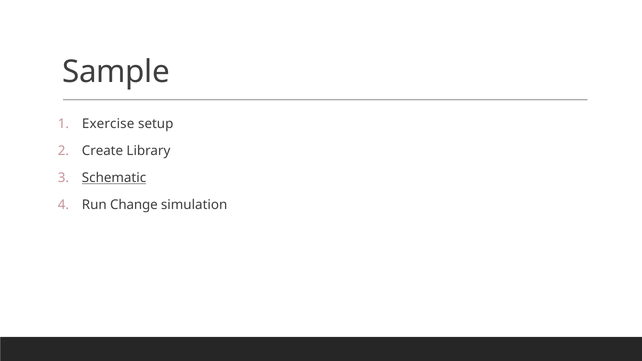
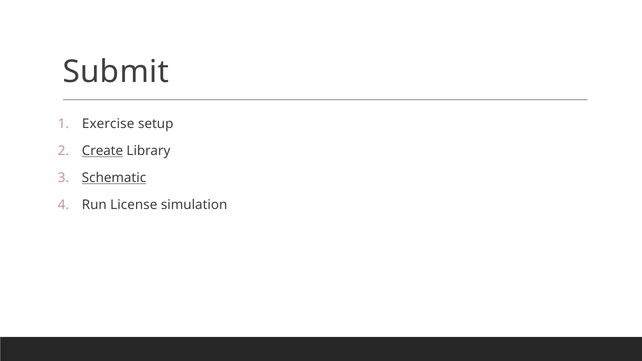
Sample: Sample -> Submit (116, 72)
Create underline: none -> present (102, 151)
Change: Change -> License (134, 205)
